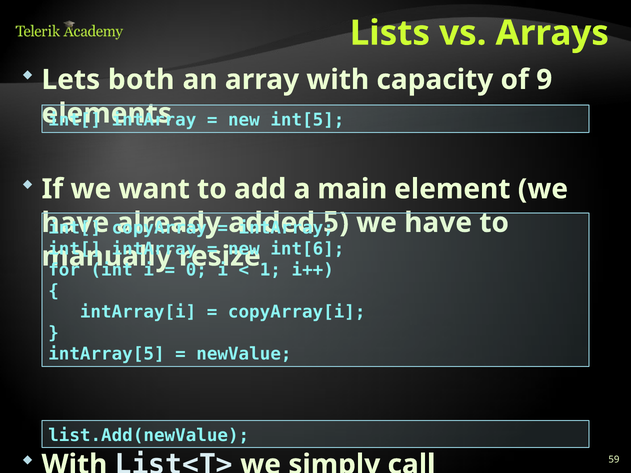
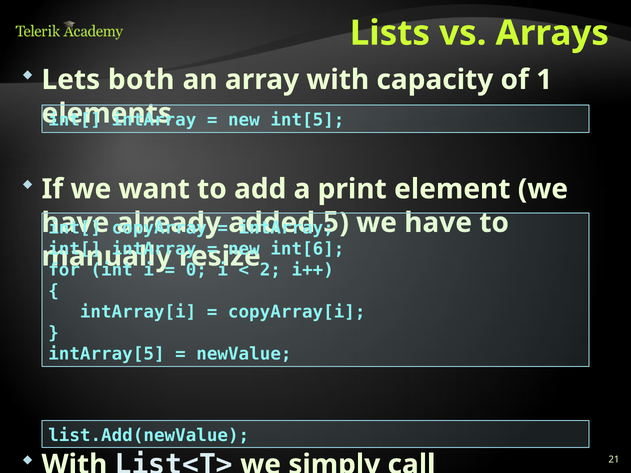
9: 9 -> 1 (544, 80)
main: main -> print (352, 189)
1: 1 -> 2 (270, 270)
59: 59 -> 21 (614, 460)
